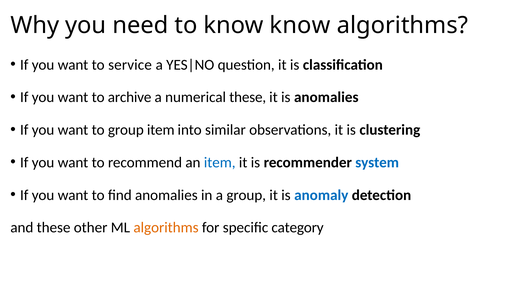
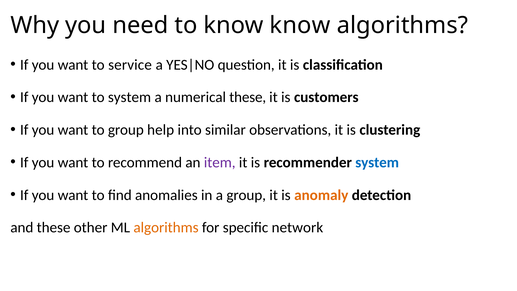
to archive: archive -> system (130, 97)
is anomalies: anomalies -> customers (326, 97)
group item: item -> help (161, 130)
item colour: blue -> purple (220, 162)
anomaly colour: blue -> orange (321, 195)
category: category -> network (297, 227)
